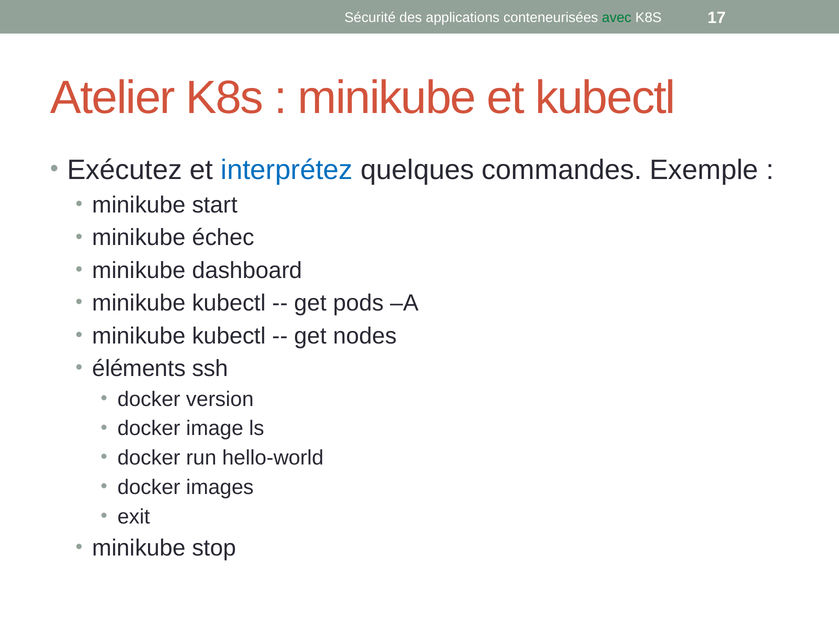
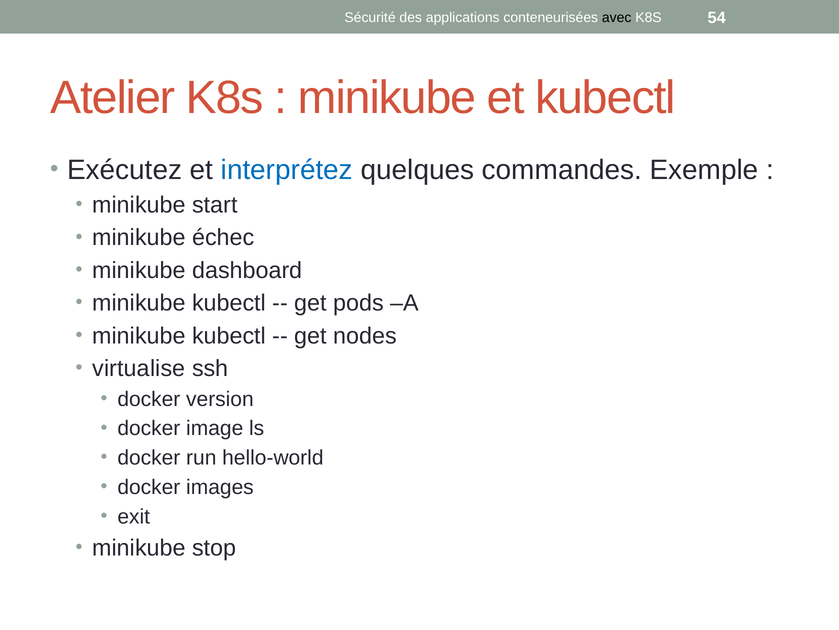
avec colour: green -> black (617, 18)
17: 17 -> 54 (717, 18)
éléments: éléments -> virtualise (139, 368)
